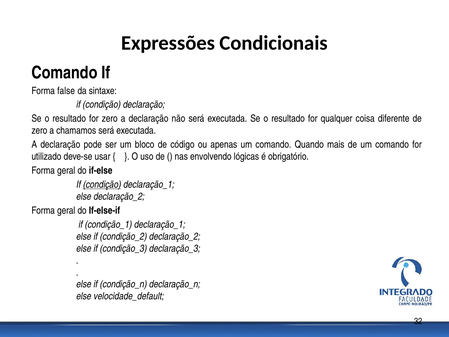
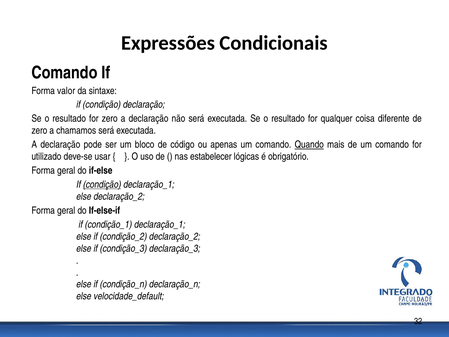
false: false -> valor (66, 91)
Quando underline: none -> present (309, 145)
envolvendo: envolvendo -> estabelecer (211, 156)
